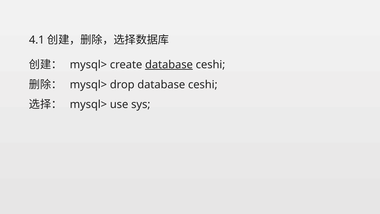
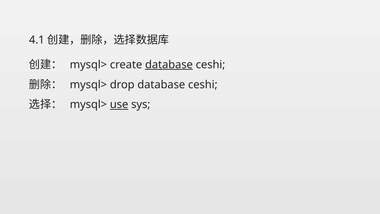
use underline: none -> present (119, 104)
